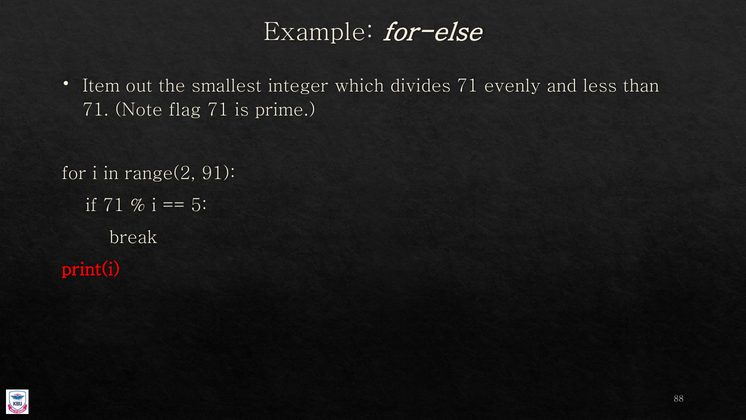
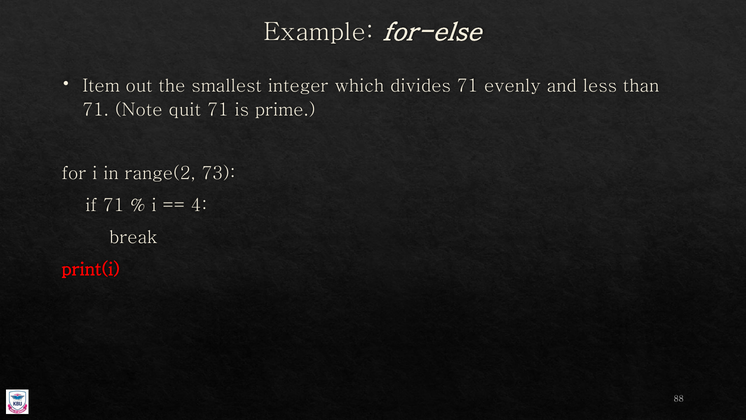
flag: flag -> quit (185, 110)
91: 91 -> 73 (219, 173)
5: 5 -> 4 (199, 205)
